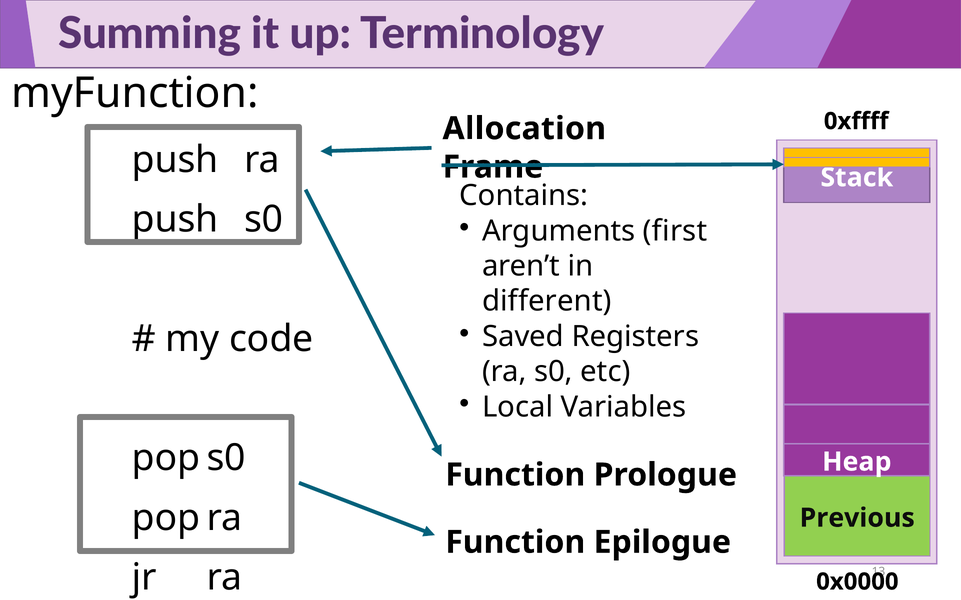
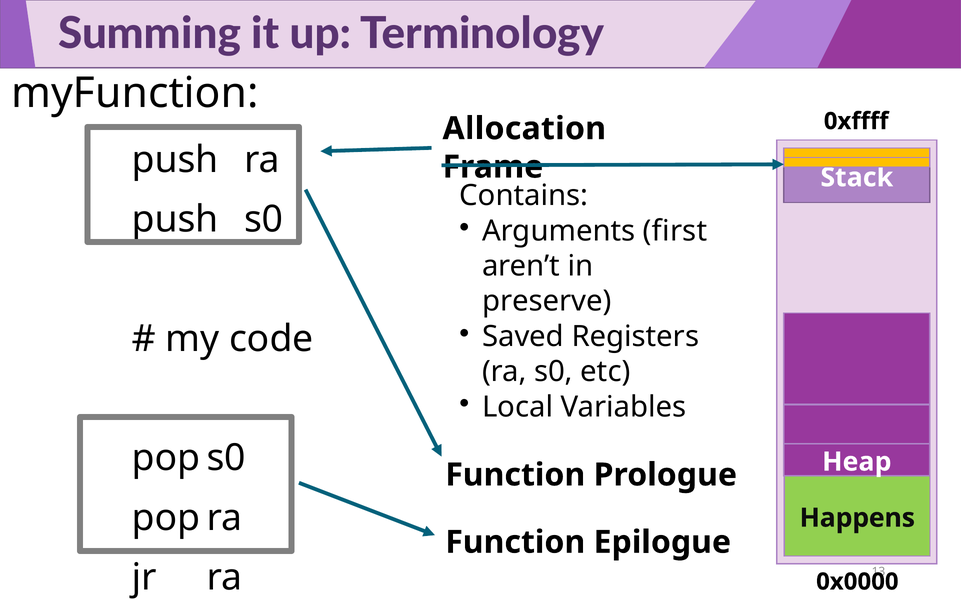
different: different -> preserve (547, 302)
Previous: Previous -> Happens (857, 518)
